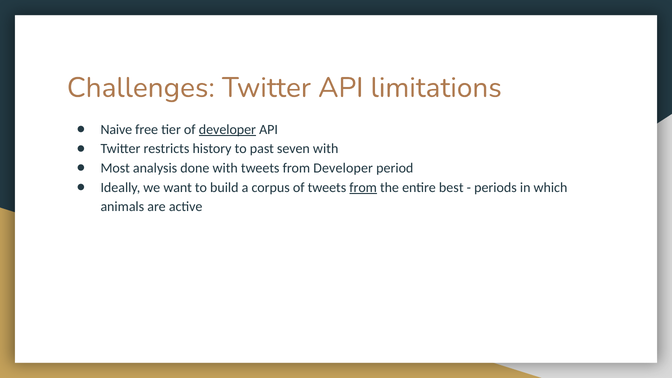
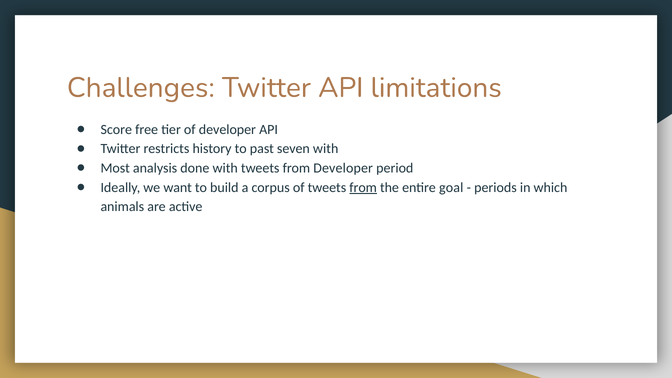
Naive: Naive -> Score (116, 130)
developer underline: present -> none (227, 130)
best: best -> goal (451, 187)
